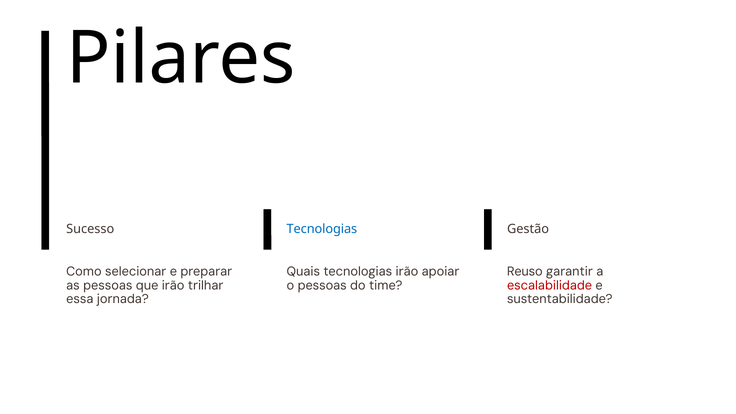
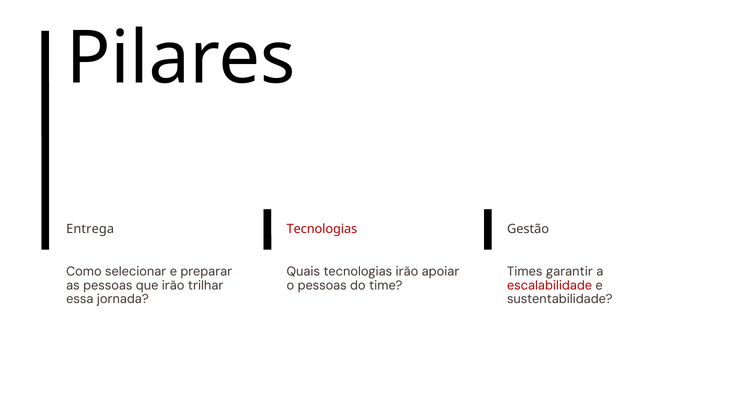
Sucesso: Sucesso -> Entrega (90, 229)
Tecnologias colour: blue -> red (322, 229)
Reuso: Reuso -> Times (525, 272)
